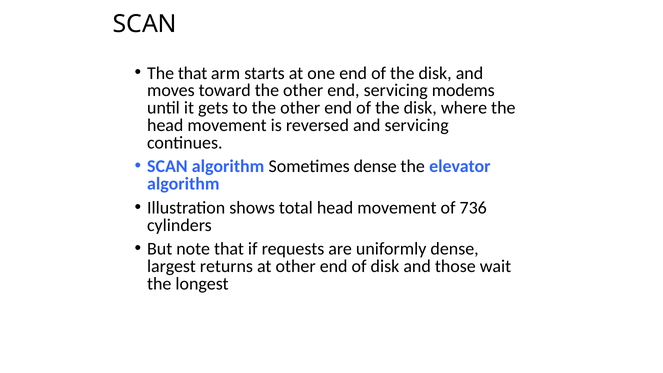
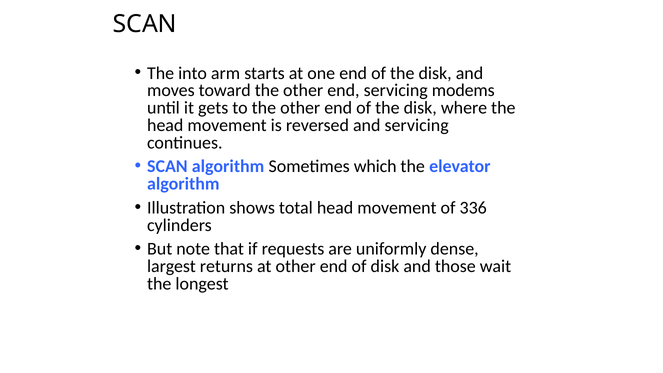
The that: that -> into (193, 73)
Sometimes dense: dense -> which (375, 167)
736: 736 -> 336 (473, 208)
